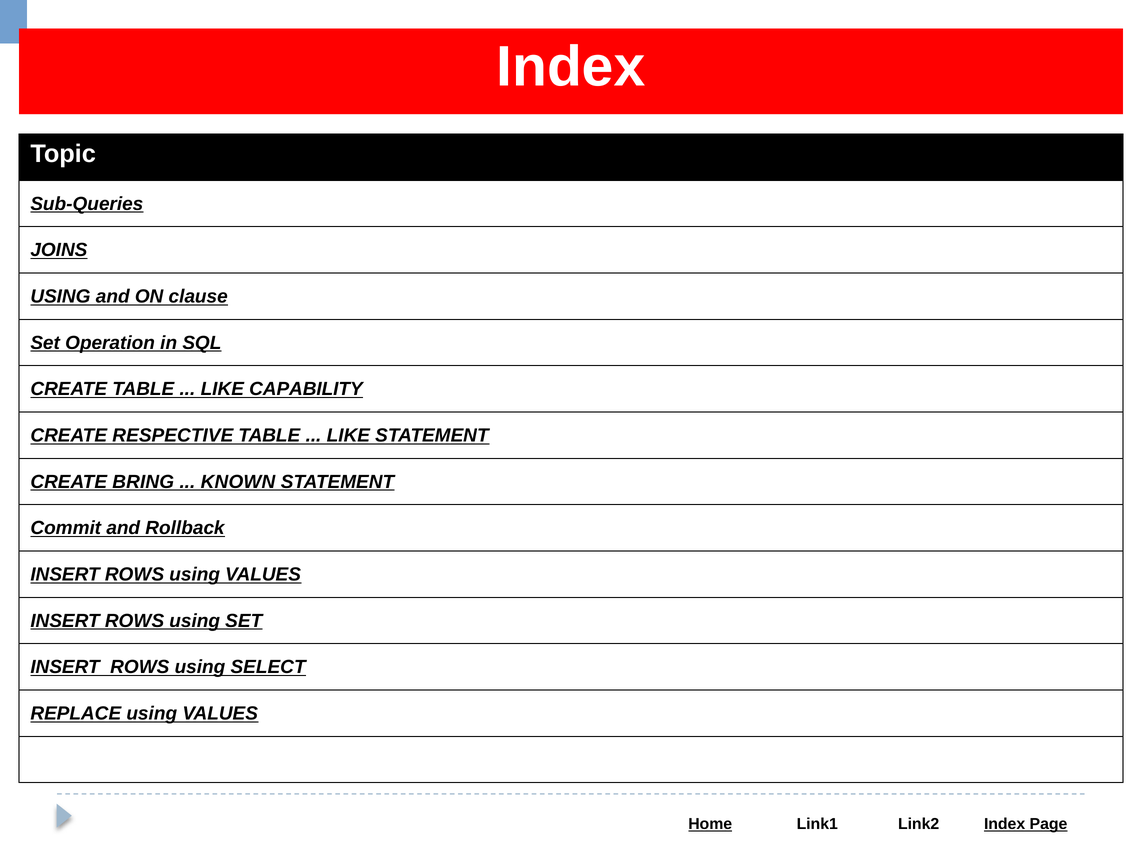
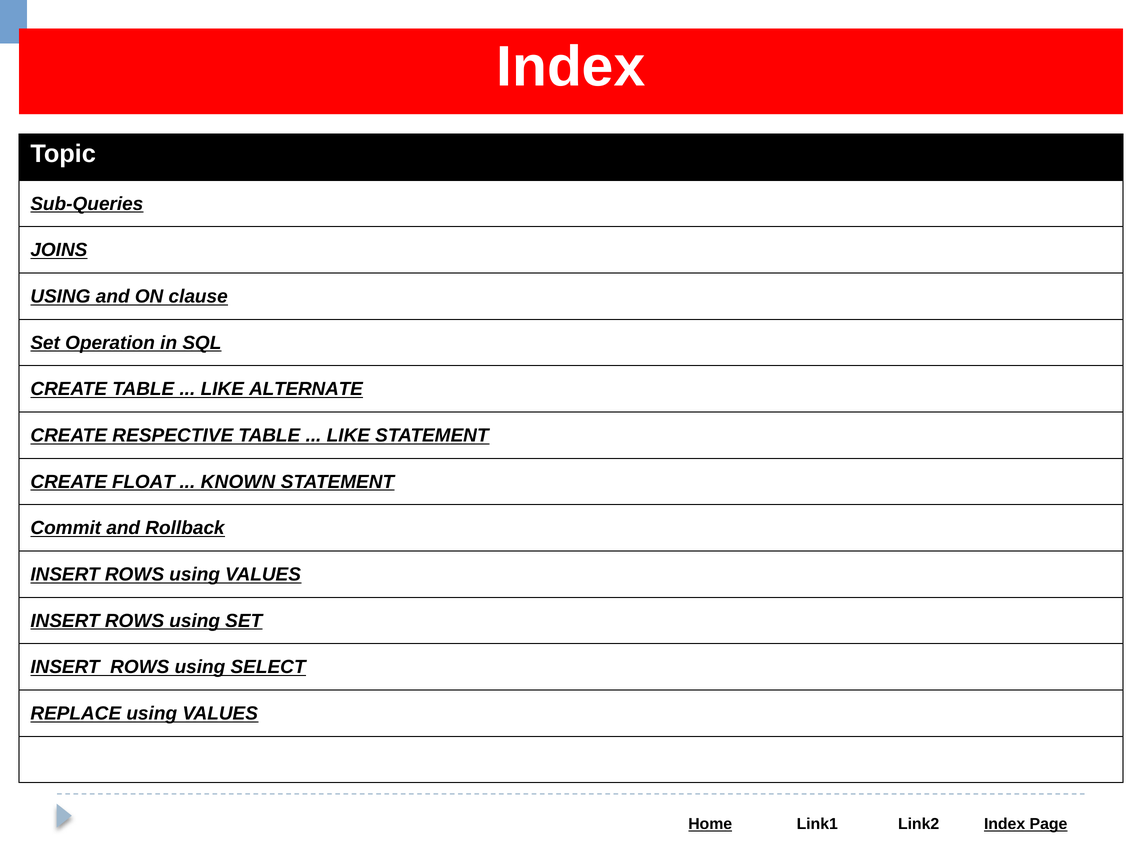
CAPABILITY: CAPABILITY -> ALTERNATE (306, 389)
BRING: BRING -> FLOAT (143, 482)
